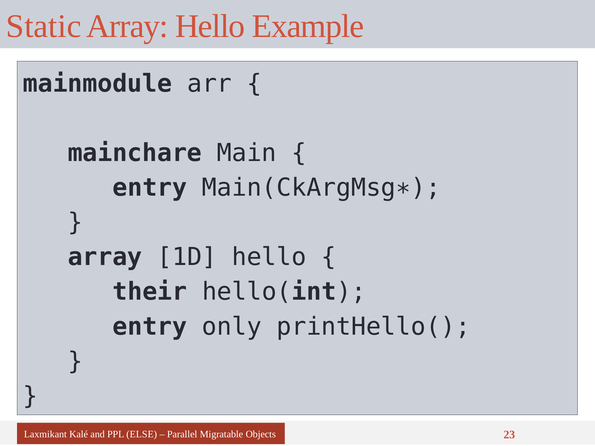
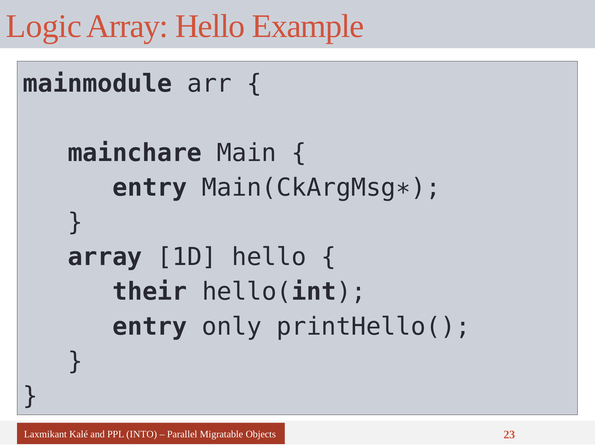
Static: Static -> Logic (44, 26)
ELSE: ELSE -> INTO (142, 434)
